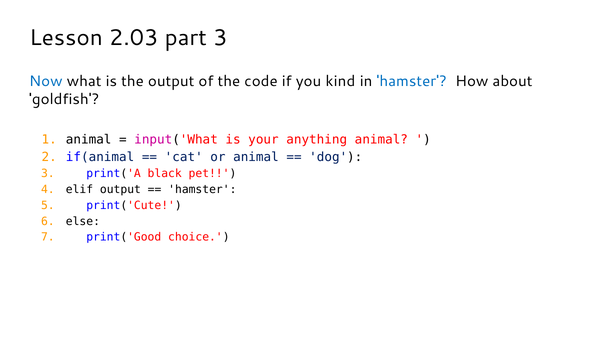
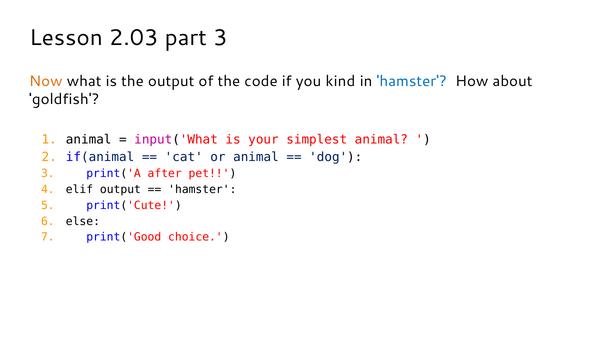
Now colour: blue -> orange (46, 81)
anything: anything -> simplest (317, 140)
black: black -> after (165, 174)
